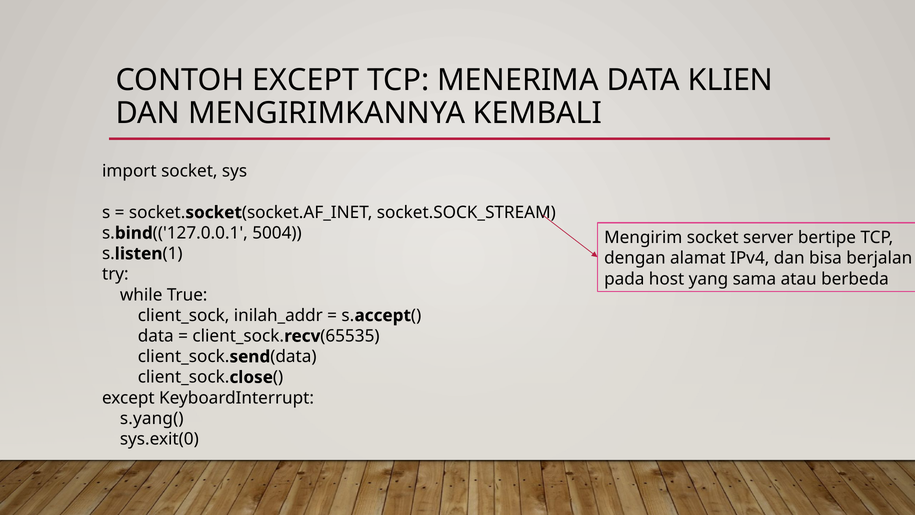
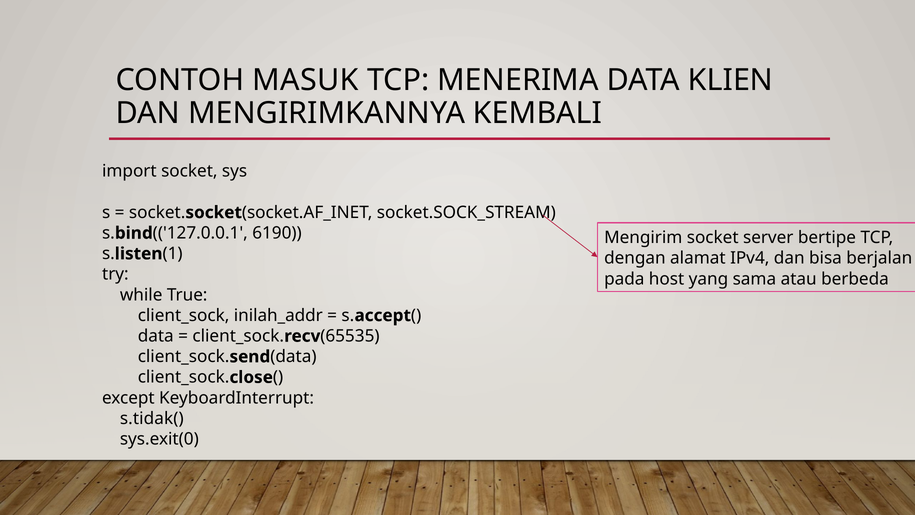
CONTOH EXCEPT: EXCEPT -> MASUK (305, 80)
5004: 5004 -> 6190 (277, 233)
s.yang(: s.yang( -> s.tidak( (152, 418)
